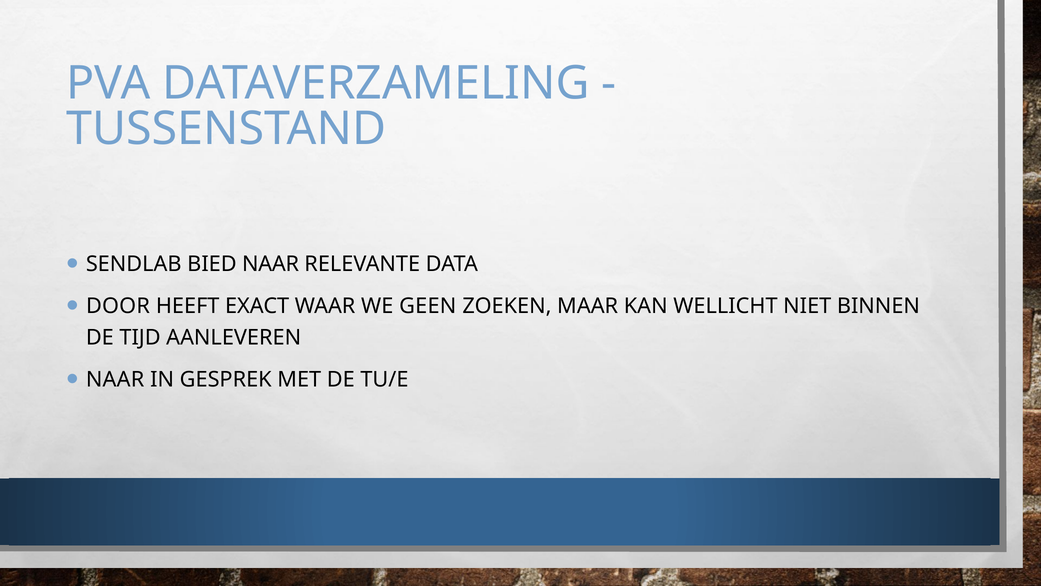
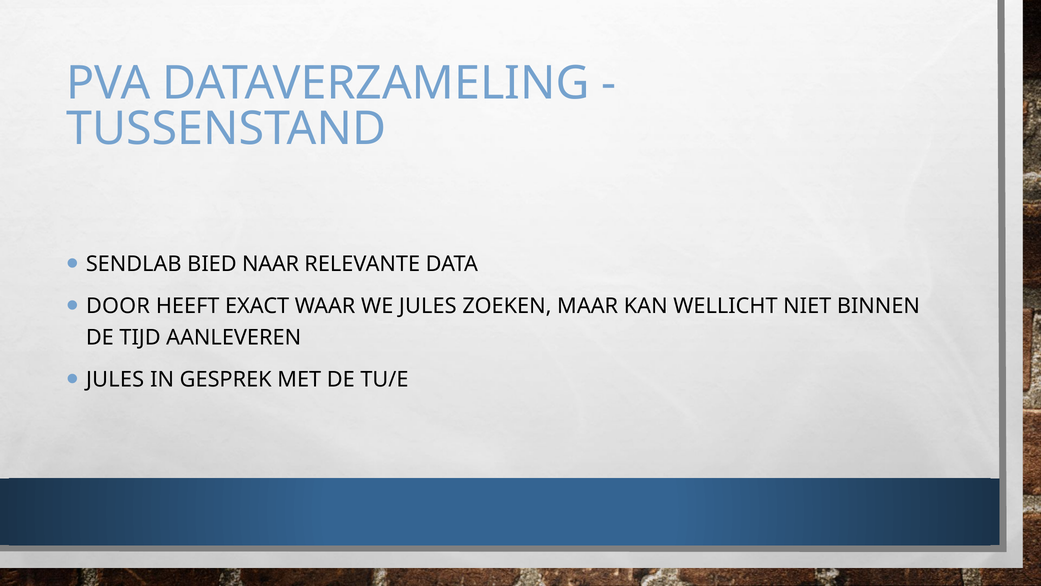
WE GEEN: GEEN -> JULES (428, 306)
NAAR: NAAR -> JULES (115, 379)
